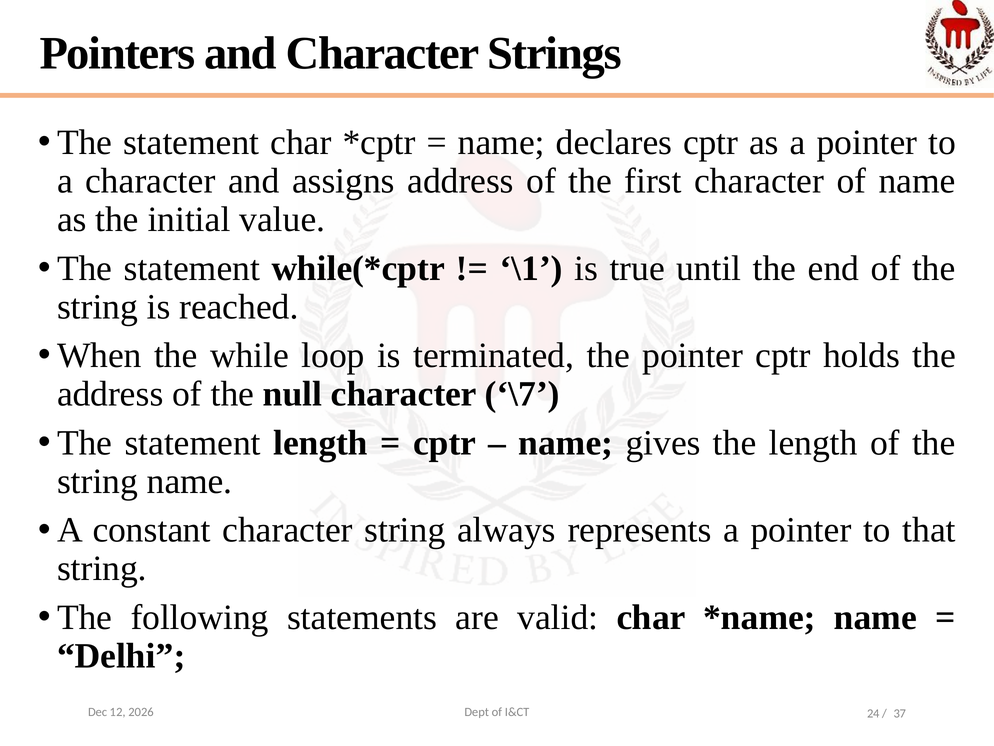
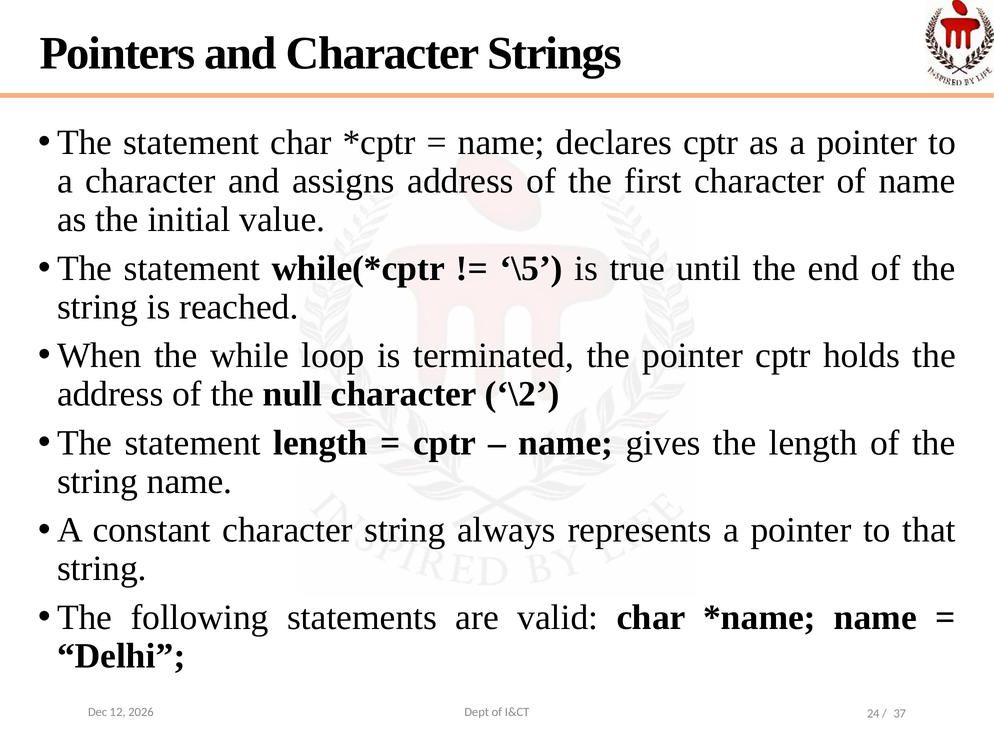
\1: \1 -> \5 (531, 268)
\7: \7 -> \2 (522, 394)
